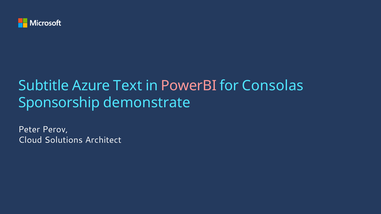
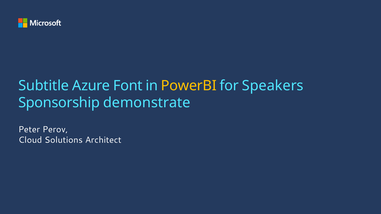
Text: Text -> Font (128, 86)
PowerBI colour: pink -> yellow (189, 86)
Consolas: Consolas -> Speakers (273, 86)
